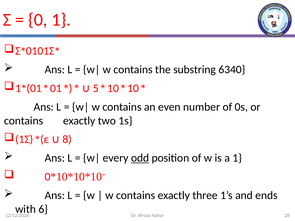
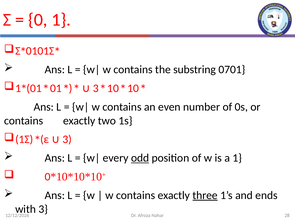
6340: 6340 -> 0701 (232, 70)
5: 5 -> 3 (96, 88)
∗(ε 8: 8 -> 3 (67, 139)
three underline: none -> present (205, 196)
with 6: 6 -> 3 (43, 209)
